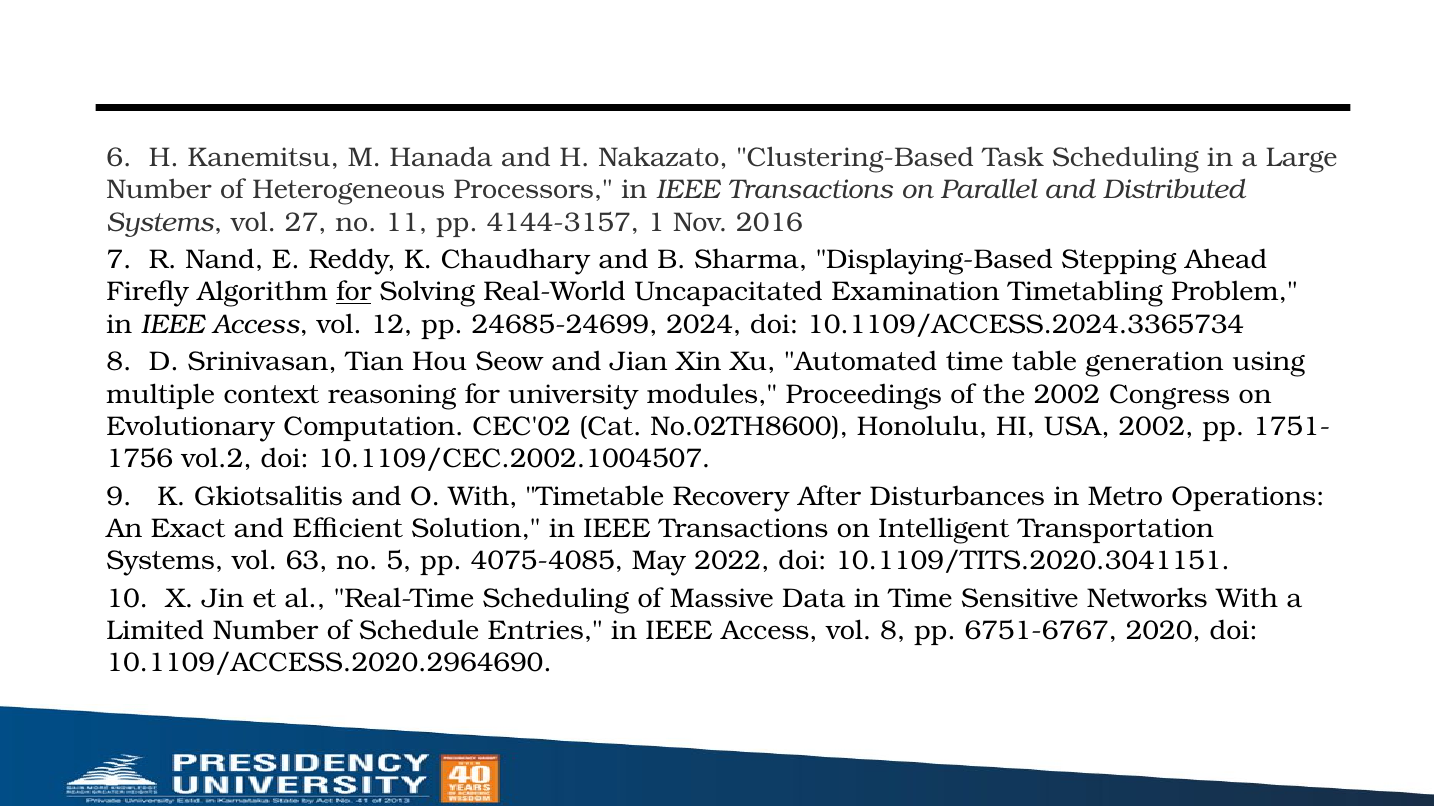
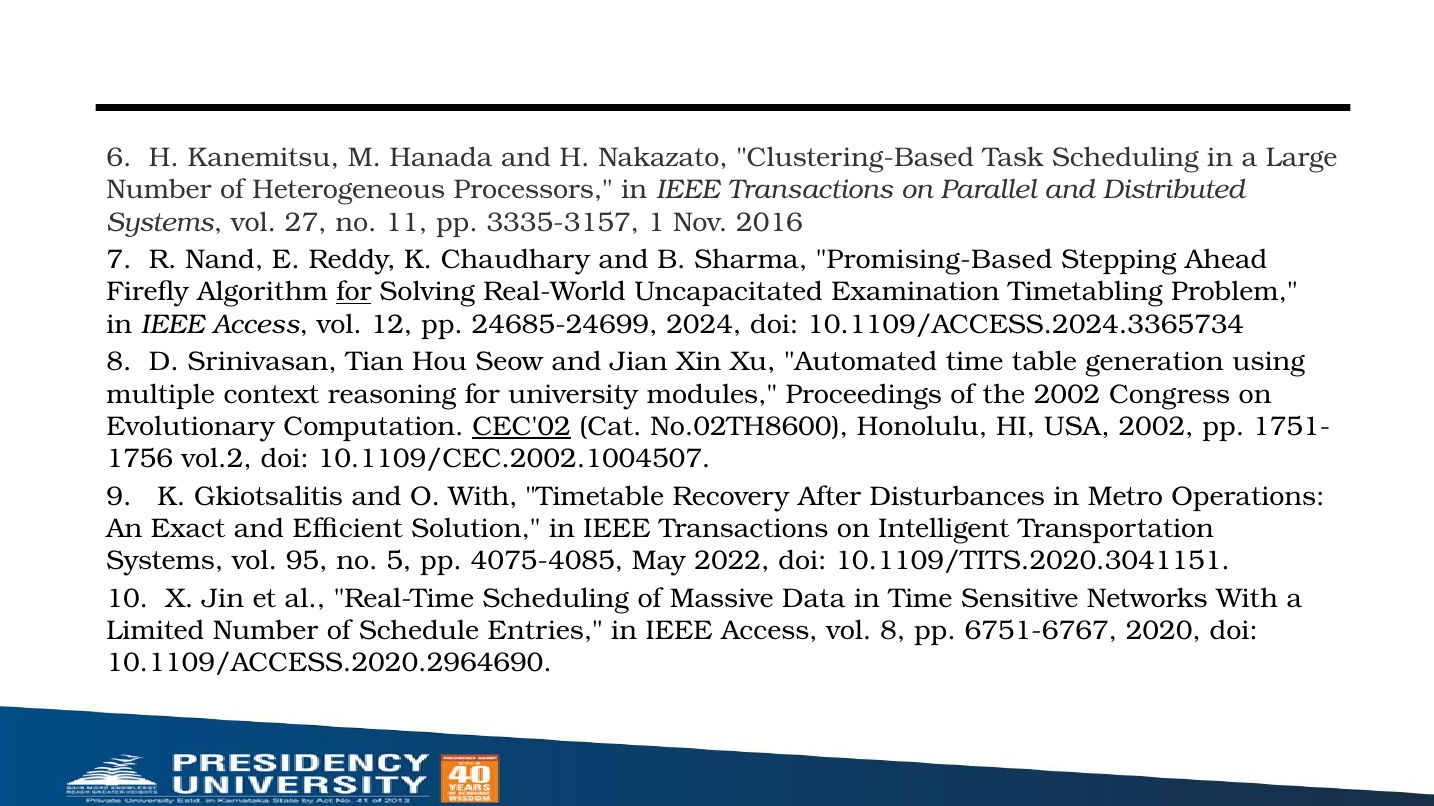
4144-3157: 4144-3157 -> 3335-3157 (563, 222)
Displaying-Based: Displaying-Based -> Promising-Based (934, 260)
CEC'02 underline: none -> present (522, 427)
63: 63 -> 95 (307, 561)
